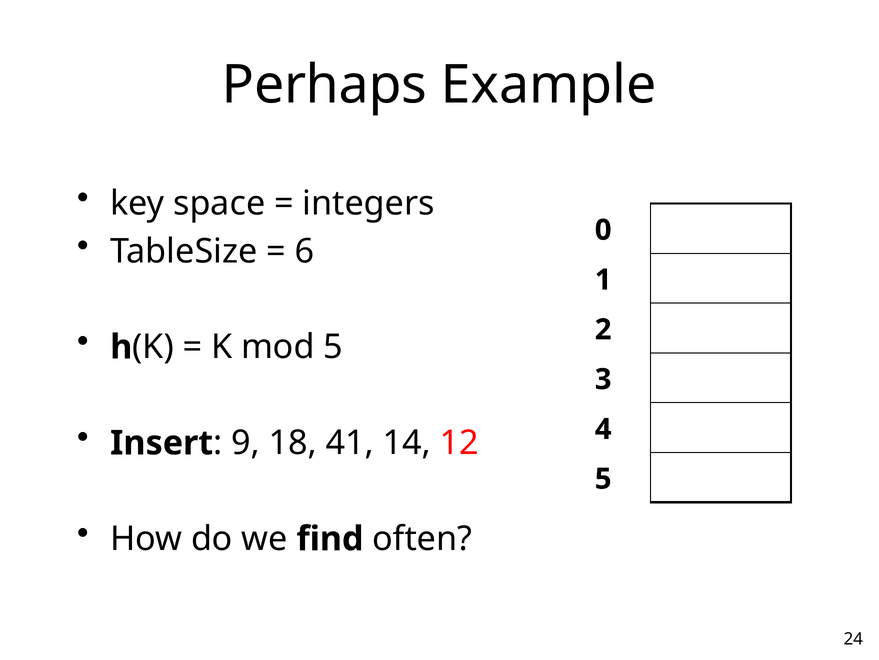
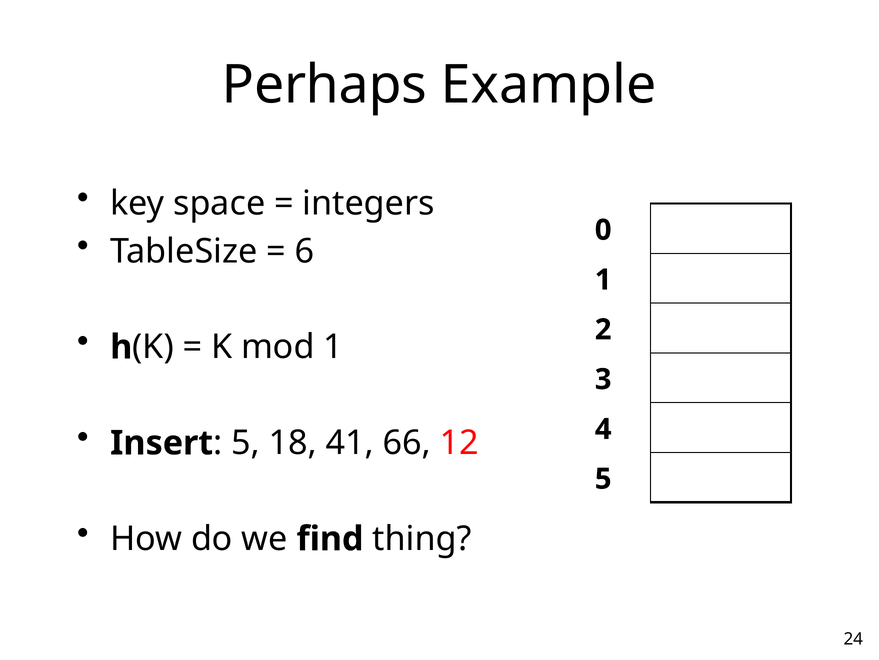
mod 5: 5 -> 1 (333, 347)
9: 9 -> 5 (245, 443)
14: 14 -> 66 (407, 443)
often: often -> thing (422, 538)
